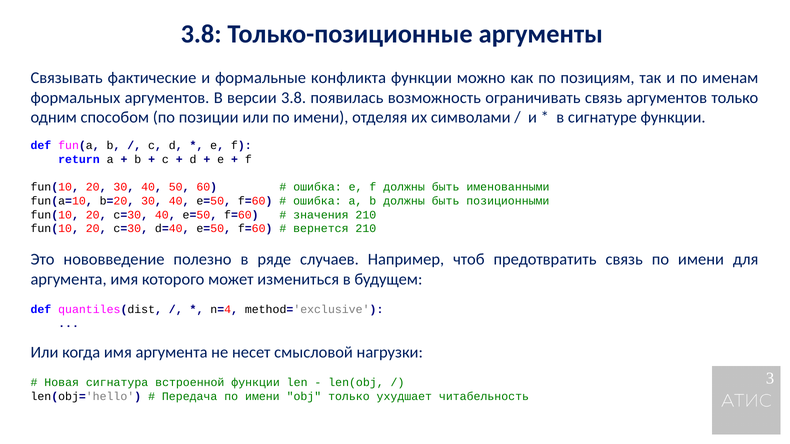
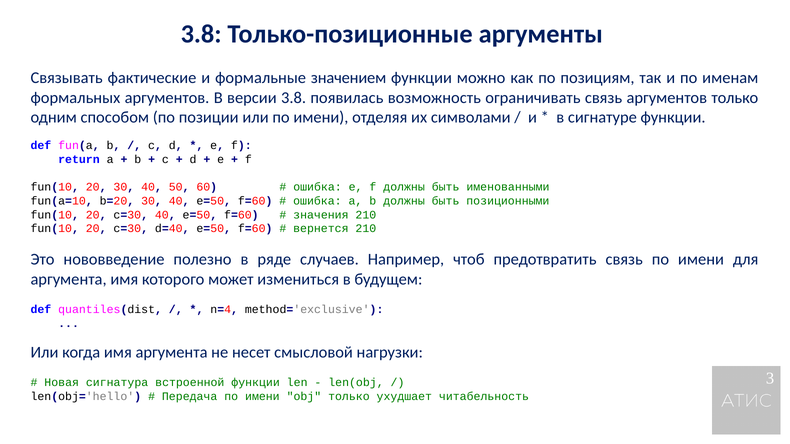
конфликта: конфликта -> значением (349, 78)
